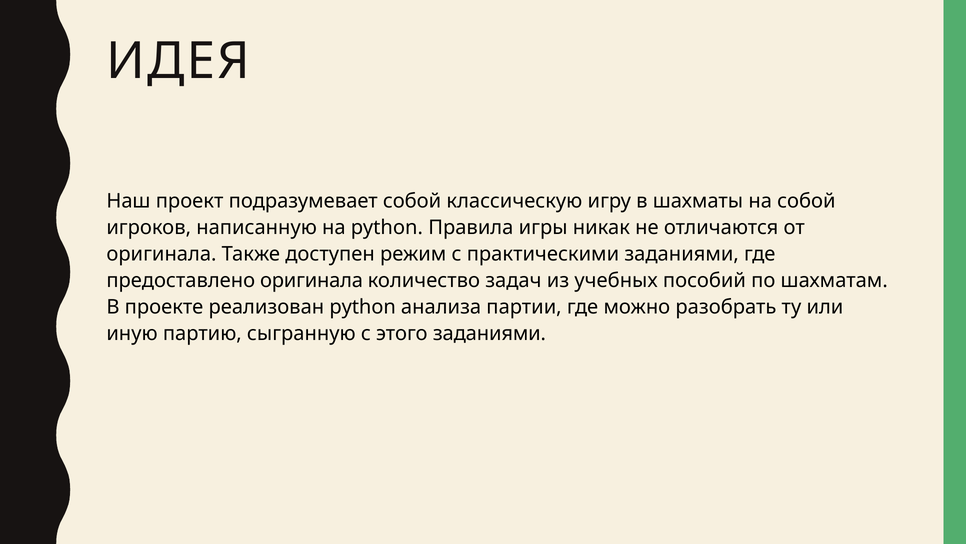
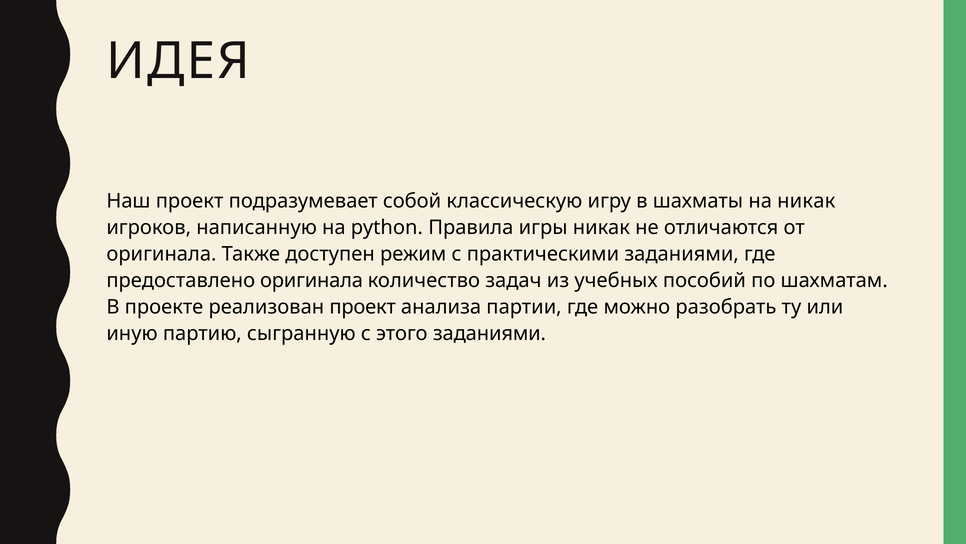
на собой: собой -> никак (806, 201)
реализован python: python -> проект (363, 307)
